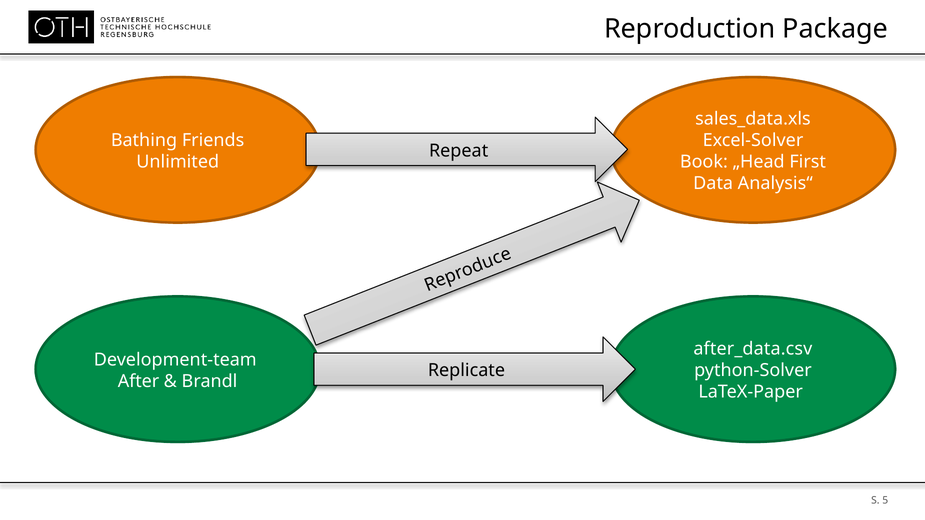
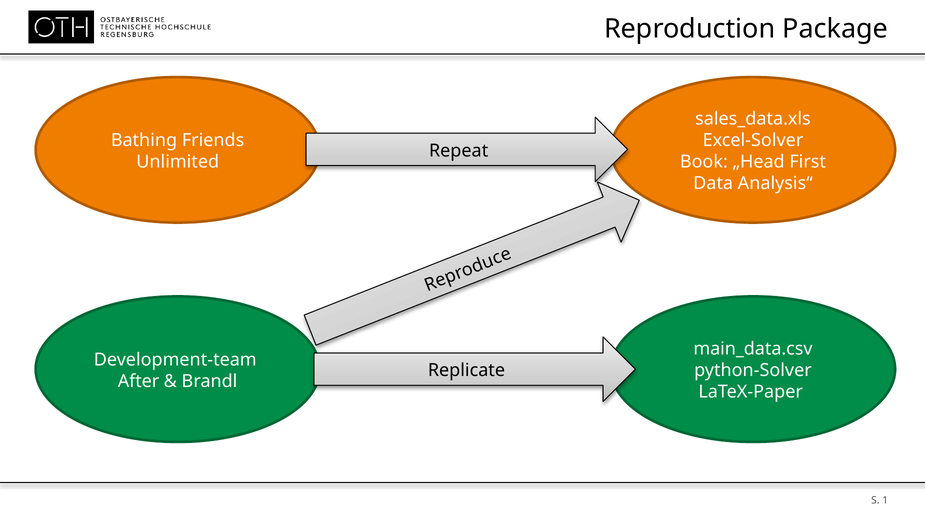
after_data.csv: after_data.csv -> main_data.csv (753, 349)
5: 5 -> 1 (885, 501)
